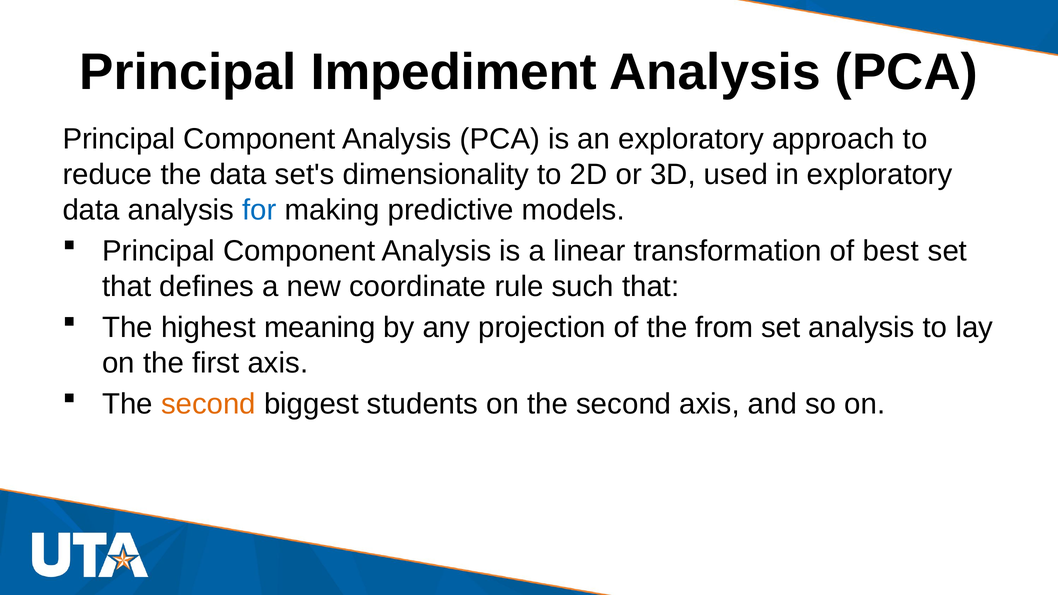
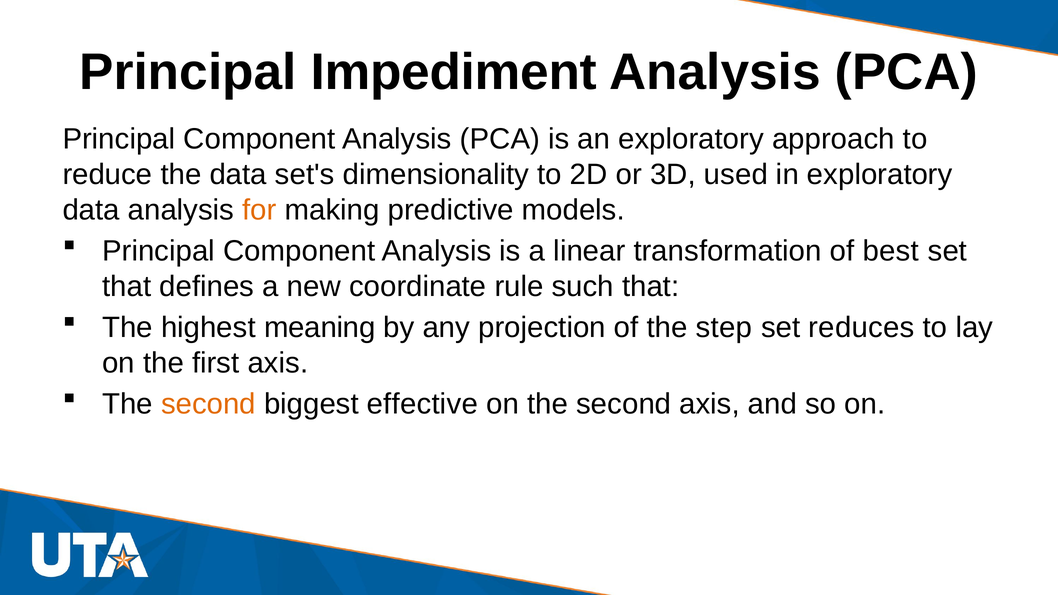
for colour: blue -> orange (259, 210)
from: from -> step (724, 328)
set analysis: analysis -> reduces (861, 328)
students: students -> effective (422, 404)
